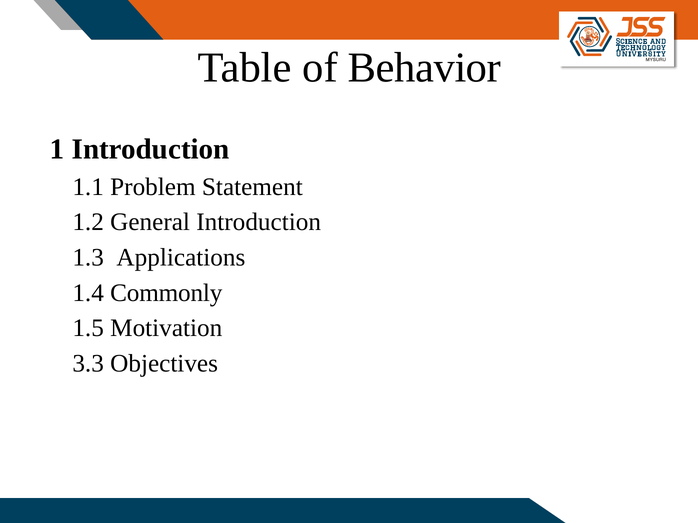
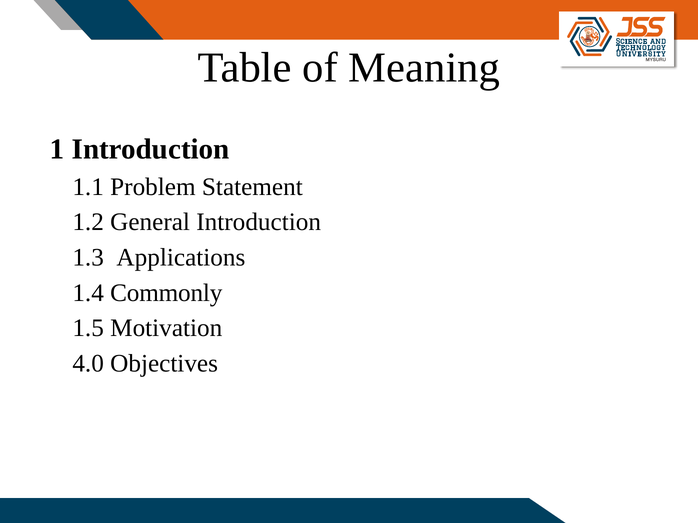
Behavior: Behavior -> Meaning (424, 68)
3.3: 3.3 -> 4.0 (88, 364)
